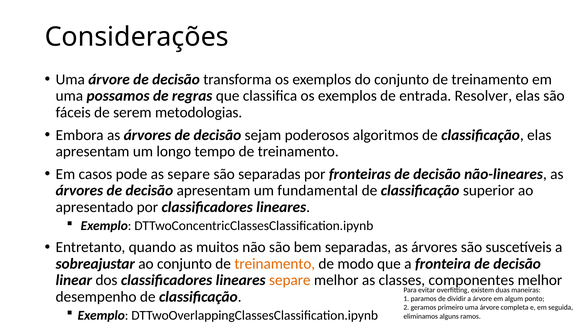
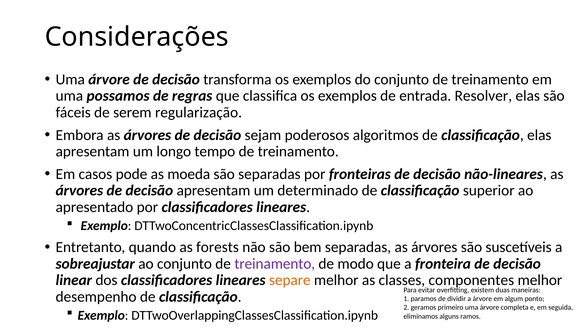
metodologias: metodologias -> regularização (199, 112)
as separe: separe -> moeda (189, 174)
fundamental: fundamental -> determinado (318, 190)
muitos: muitos -> forests (218, 247)
treinamento colour: orange -> purple (275, 263)
